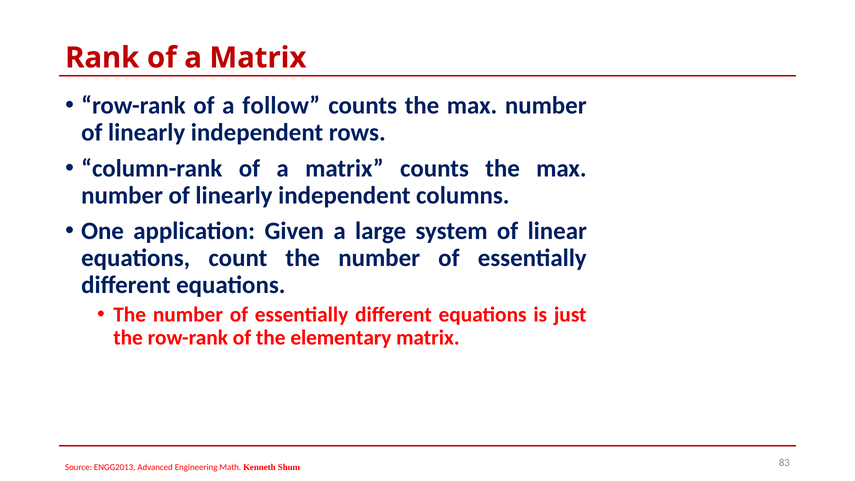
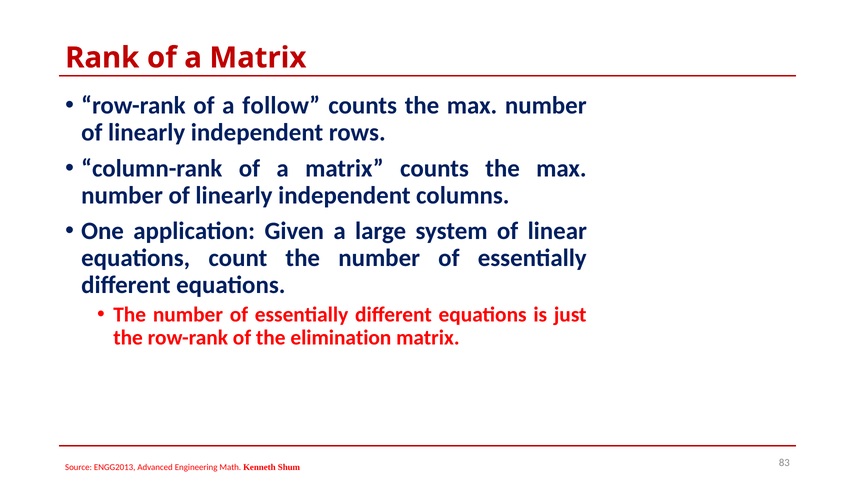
elementary: elementary -> elimination (341, 338)
